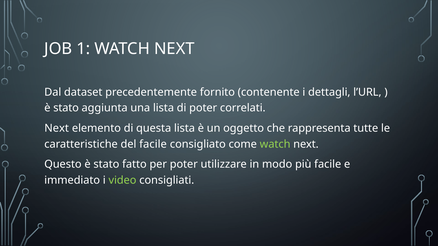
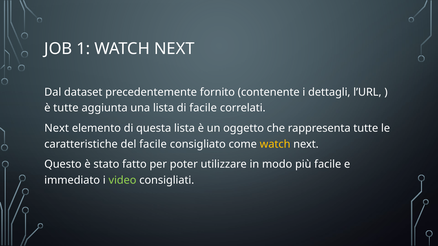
stato: stato -> tutte (66, 108)
di poter: poter -> facile (203, 108)
watch colour: light green -> yellow (275, 144)
